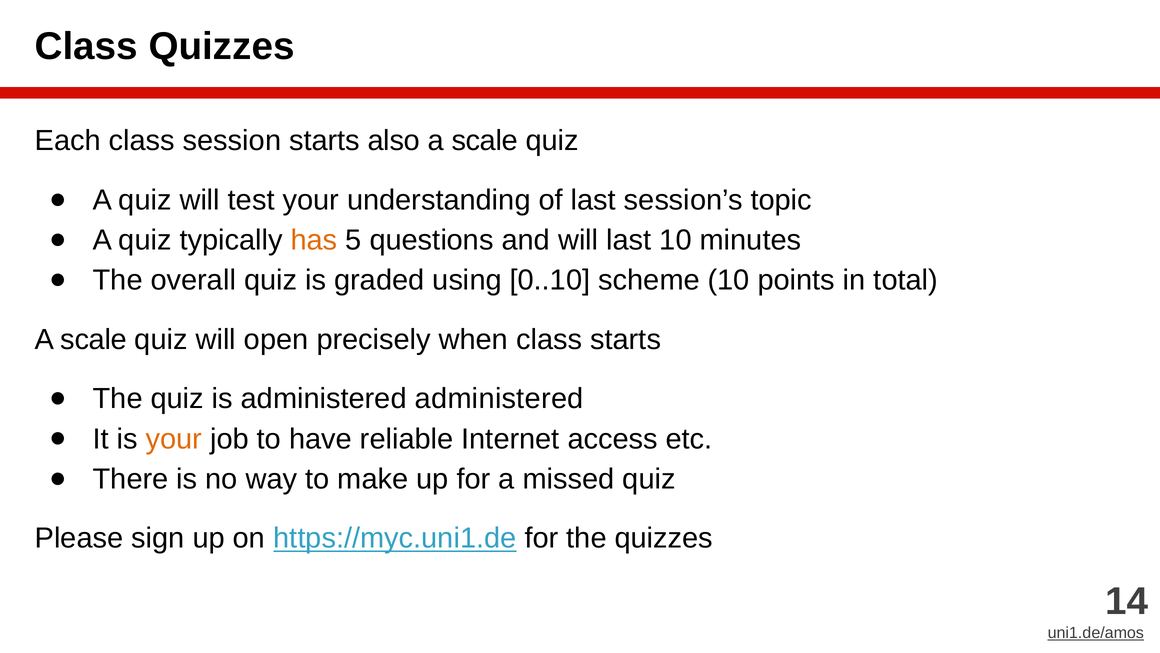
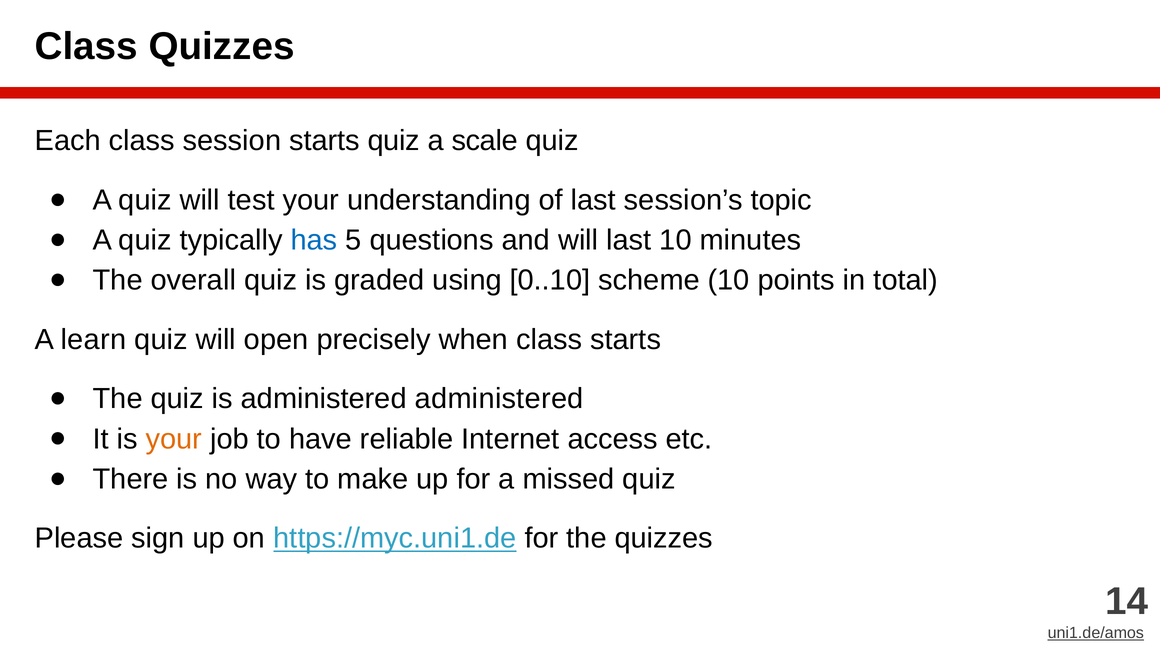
starts also: also -> quiz (394, 141)
has colour: orange -> blue (314, 240)
scale: scale -> learn (93, 339)
